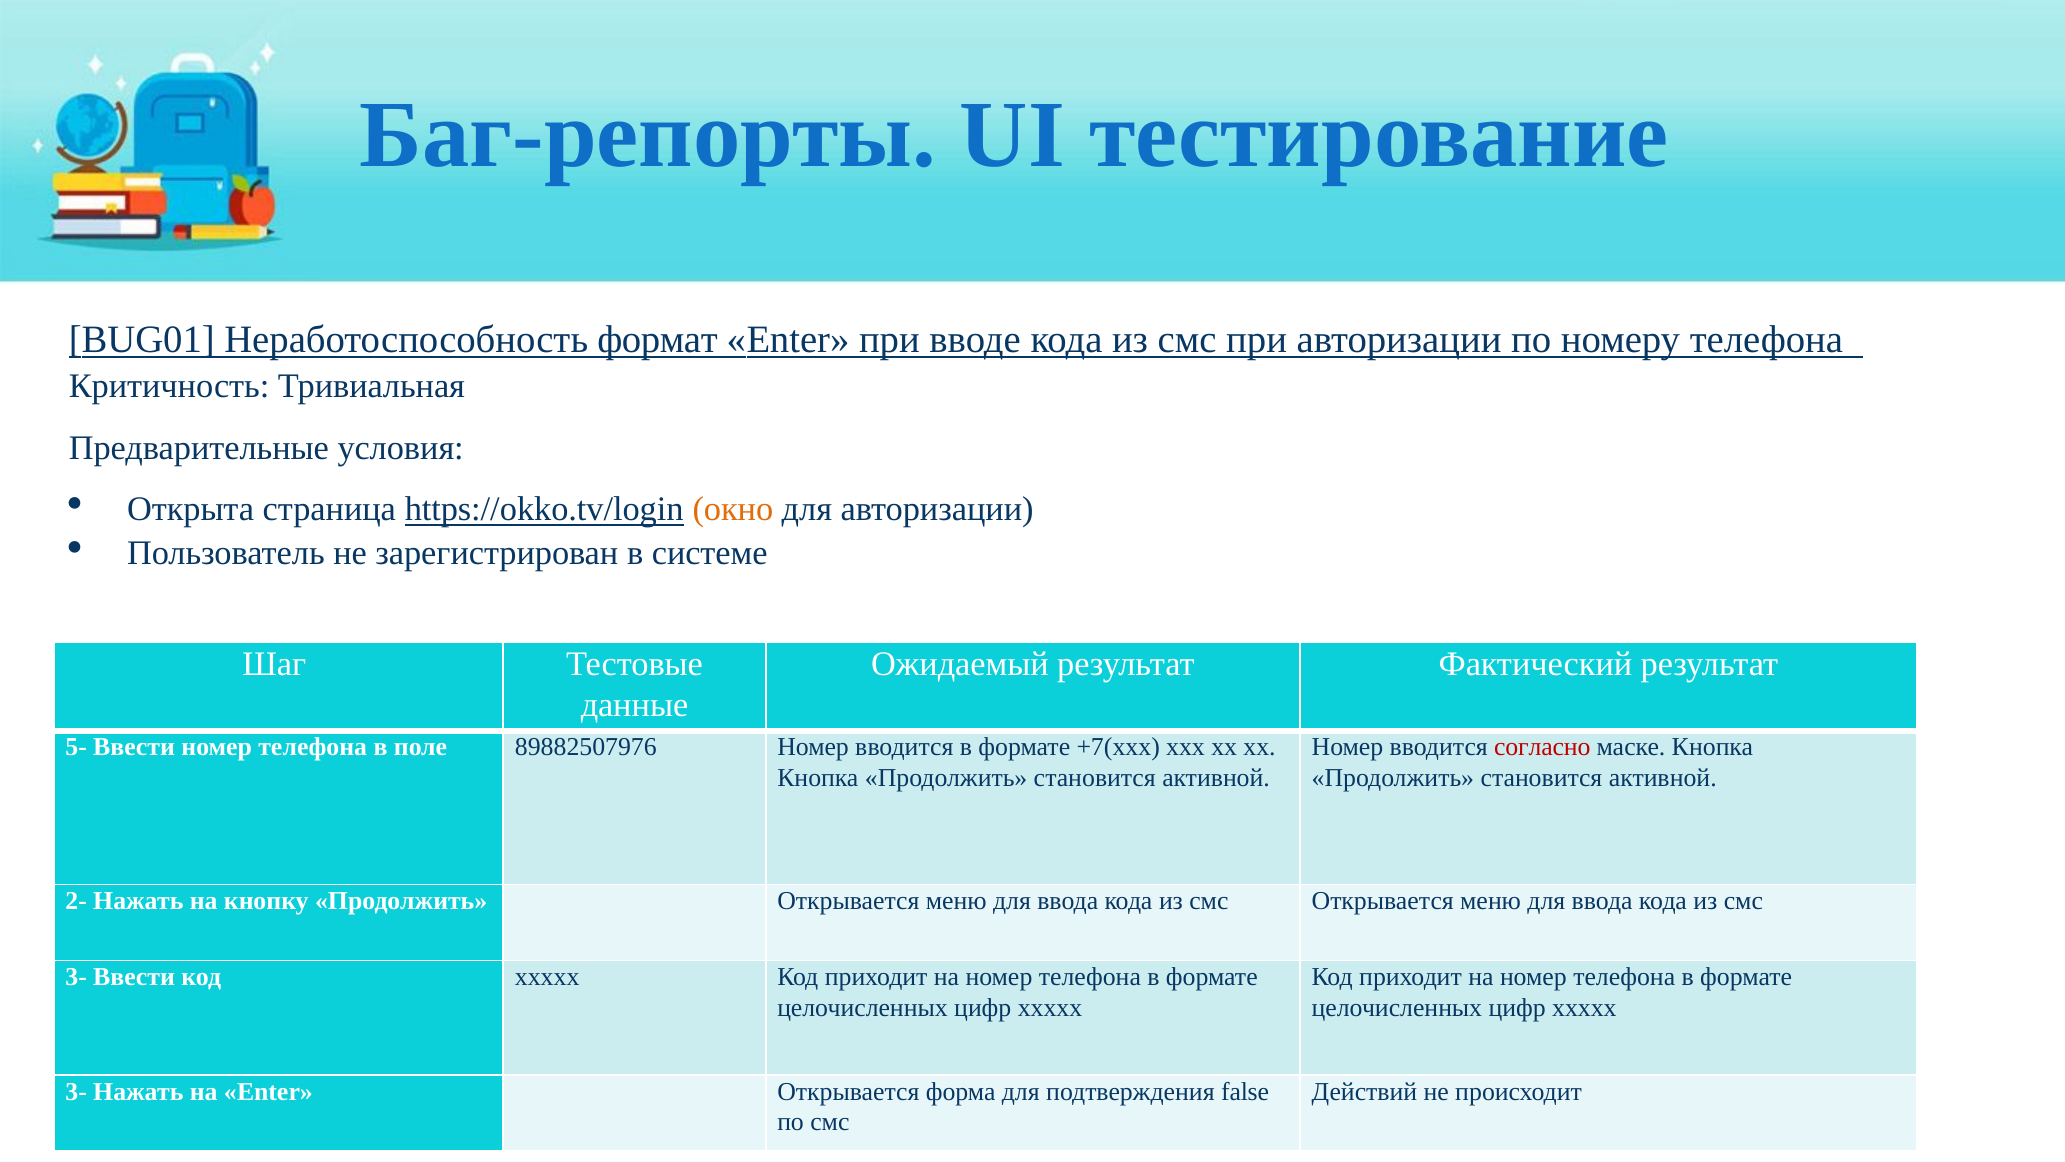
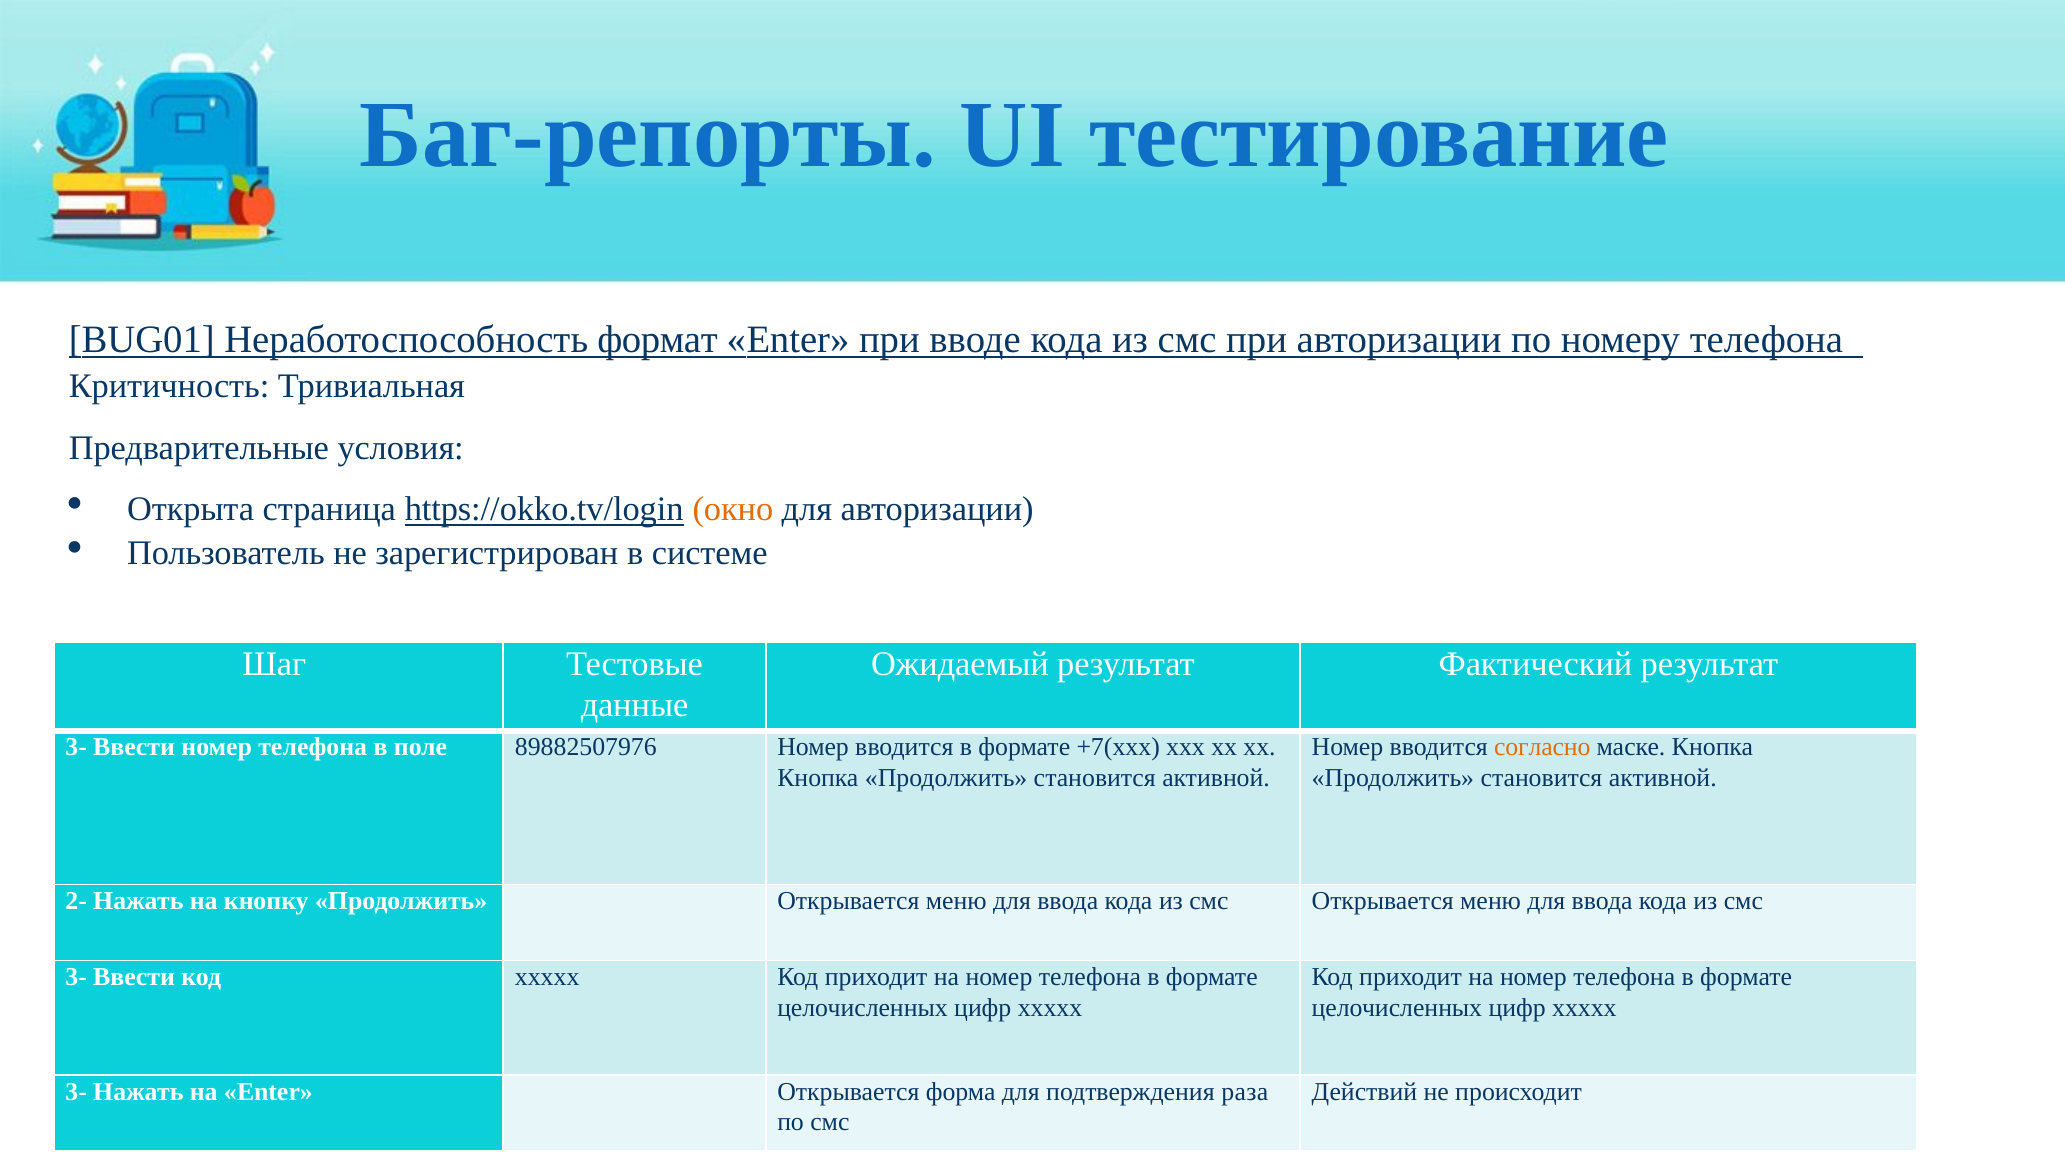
5-: 5- -> 3- (76, 747)
согласно colour: red -> orange (1542, 747)
false: false -> раза (1245, 1091)
